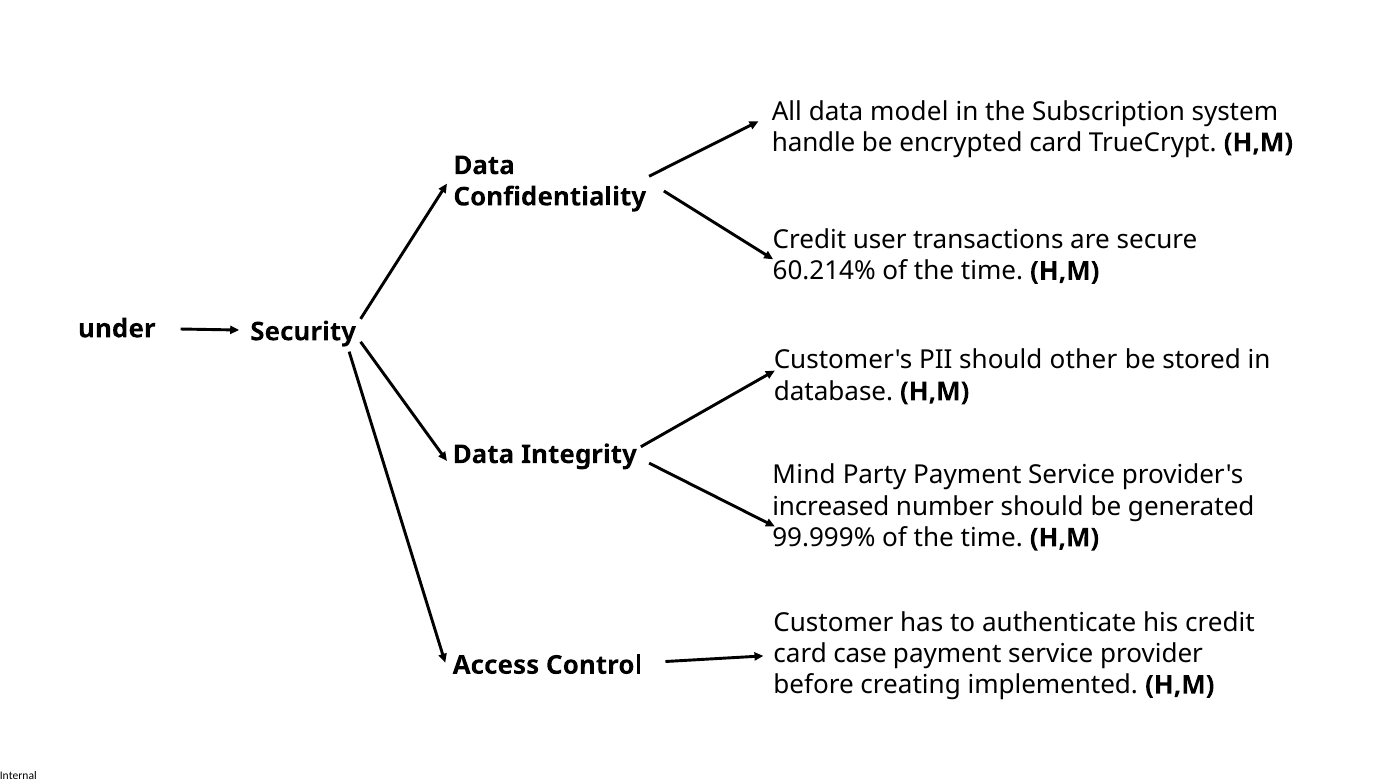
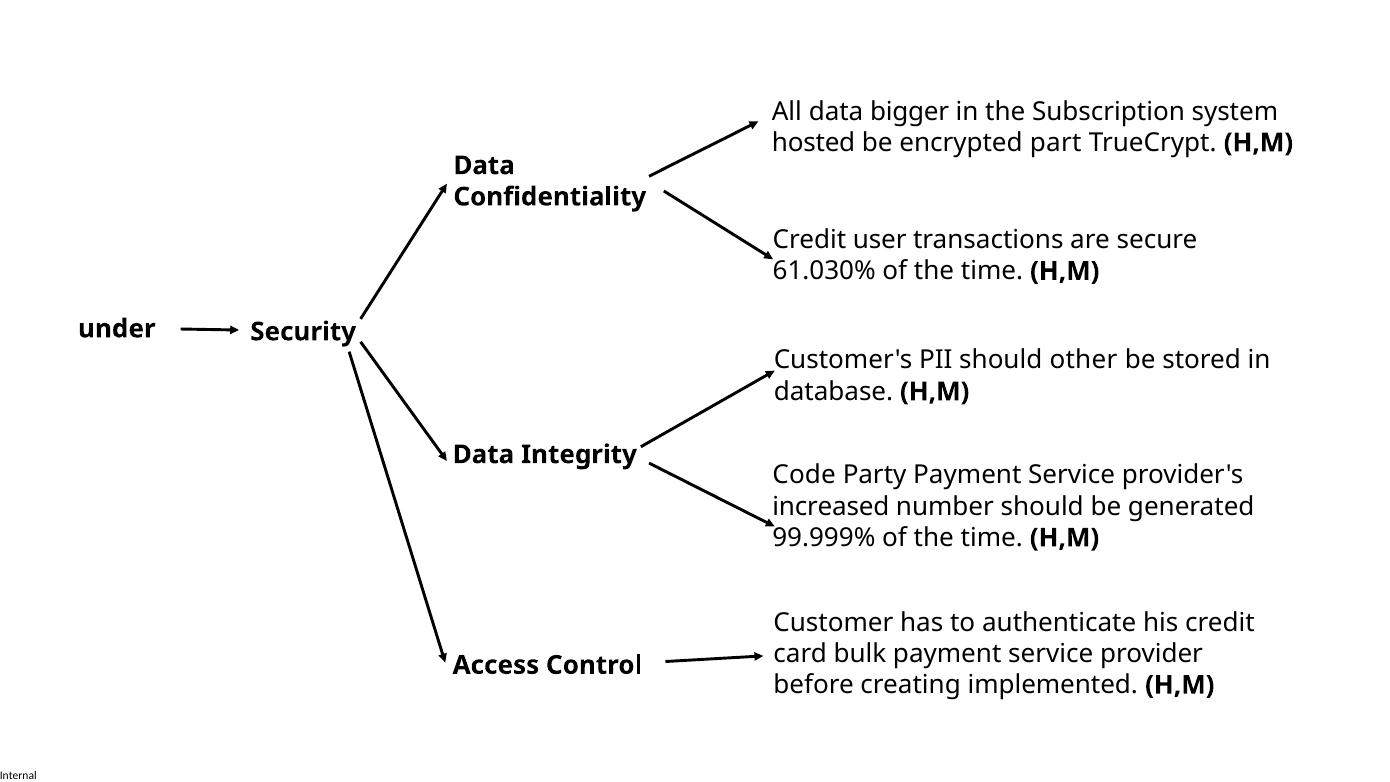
model: model -> bigger (910, 111)
handle: handle -> hosted (814, 143)
encrypted card: card -> part (1056, 143)
60.214%: 60.214% -> 61.030% (824, 271)
Mind: Mind -> Code (804, 475)
case: case -> bulk (860, 654)
